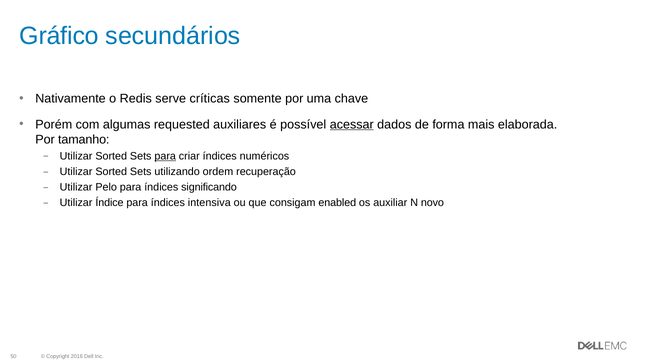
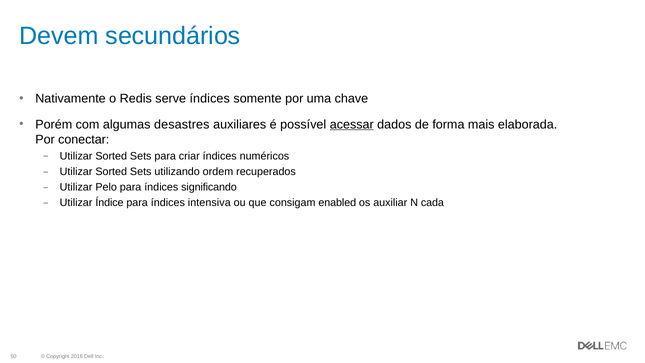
Gráfico: Gráfico -> Devem (59, 36)
serve críticas: críticas -> índices (210, 99)
requested: requested -> desastres (182, 124)
tamanho: tamanho -> conectar (84, 139)
para underline: present -> none (165, 156)
recuperação: recuperação -> recuperados (266, 172)
novo: novo -> cada (432, 203)
